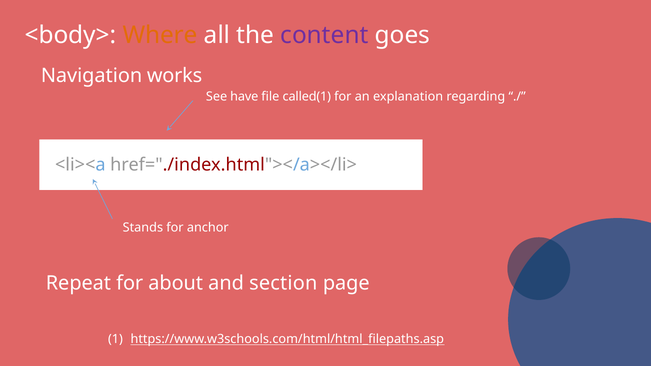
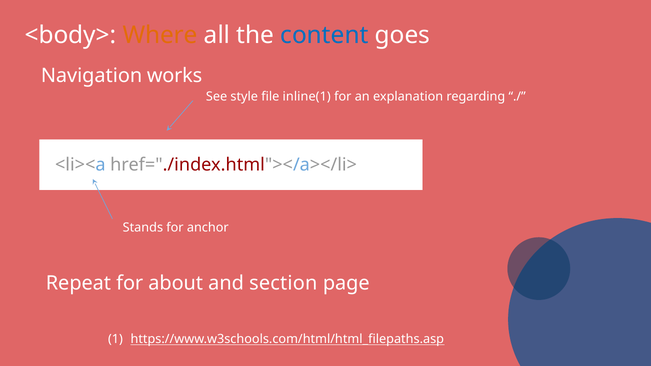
content colour: purple -> blue (324, 35)
have: have -> style (244, 97)
called(1: called(1 -> inline(1 (307, 97)
